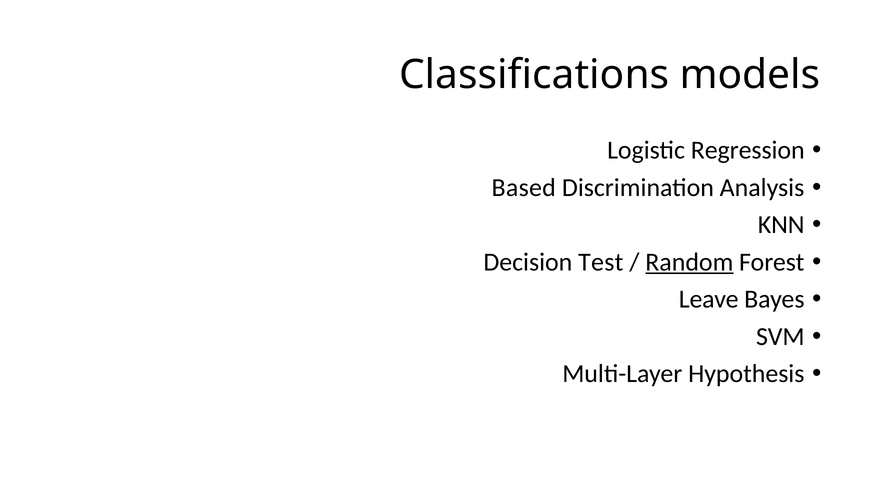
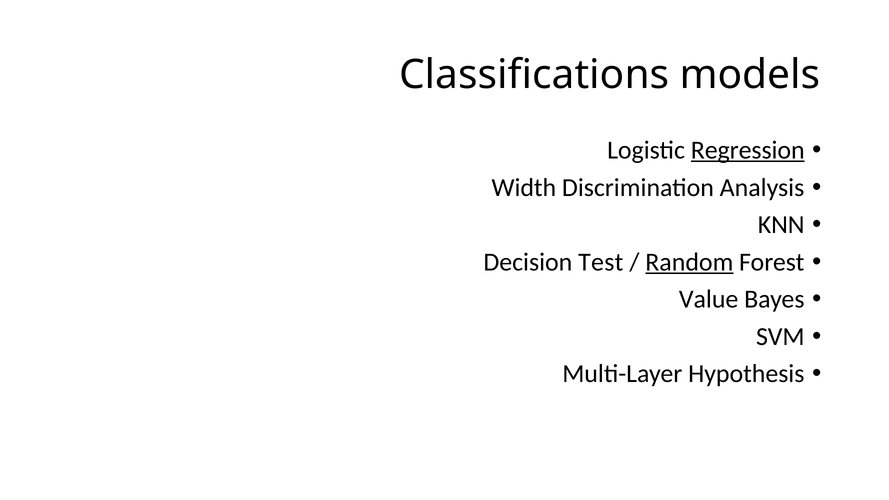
Regression underline: none -> present (748, 150)
Based: Based -> Width (524, 188)
Leave: Leave -> Value (709, 299)
